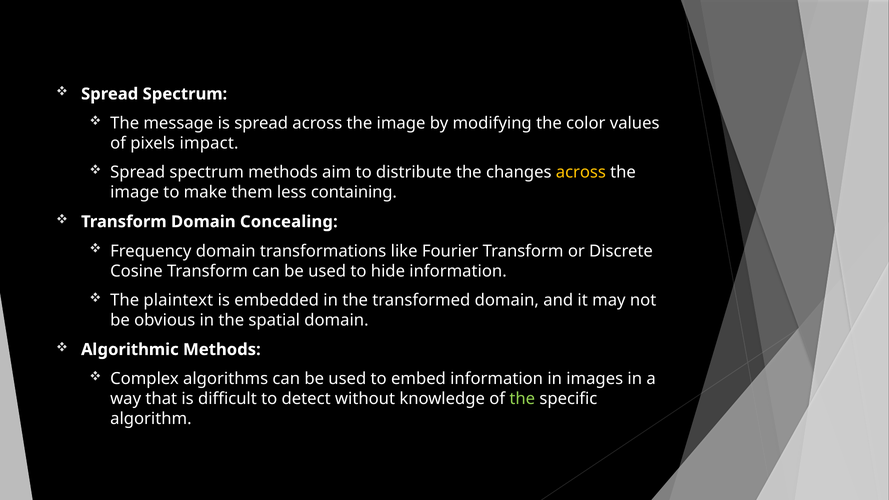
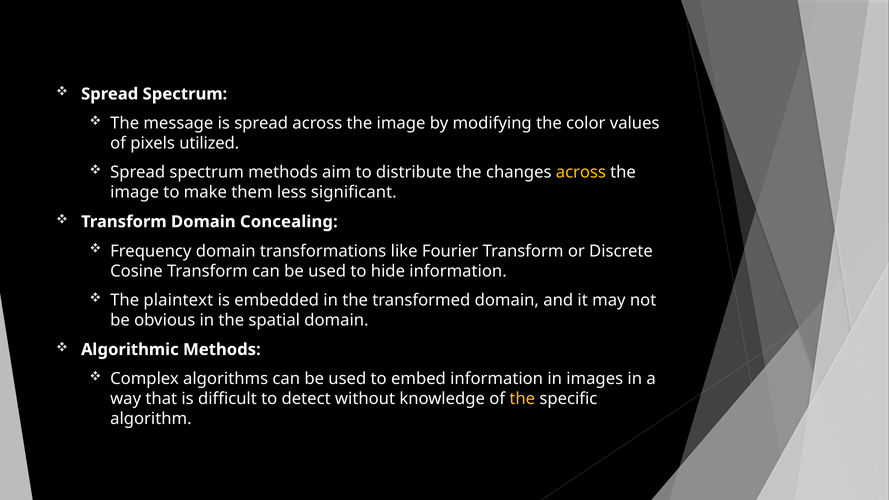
impact: impact -> utilized (209, 143)
containing: containing -> significant (354, 193)
the colour: light green -> yellow (522, 399)
